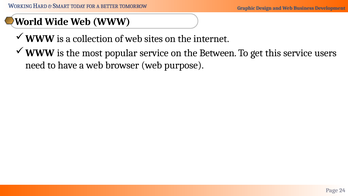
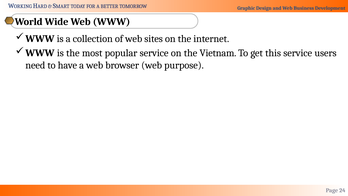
Between: Between -> Vietnam (218, 53)
